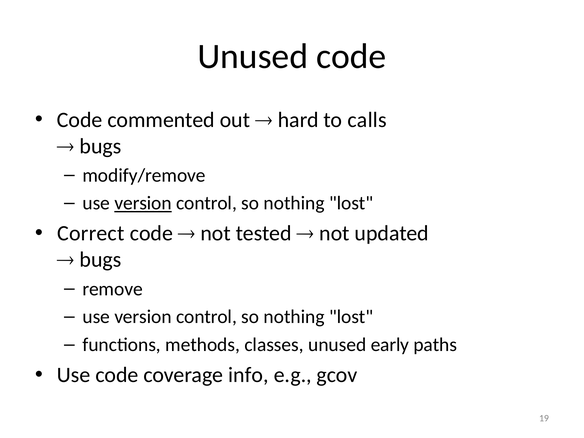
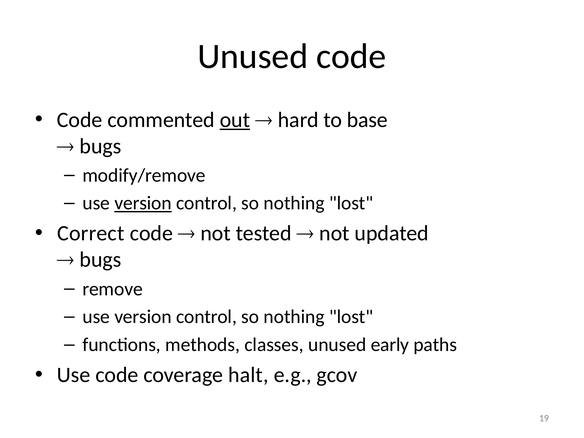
out underline: none -> present (235, 120)
calls: calls -> base (367, 120)
info: info -> halt (248, 375)
